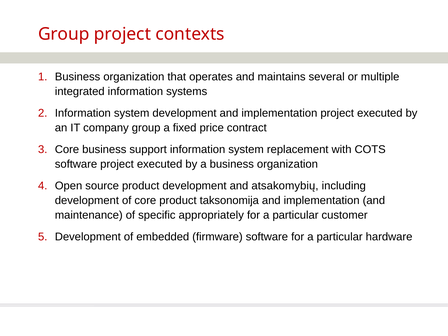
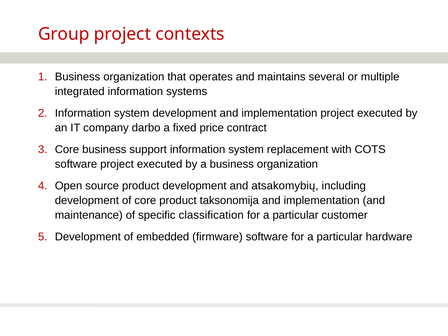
company group: group -> darbo (146, 128)
appropriately: appropriately -> classification (211, 215)
